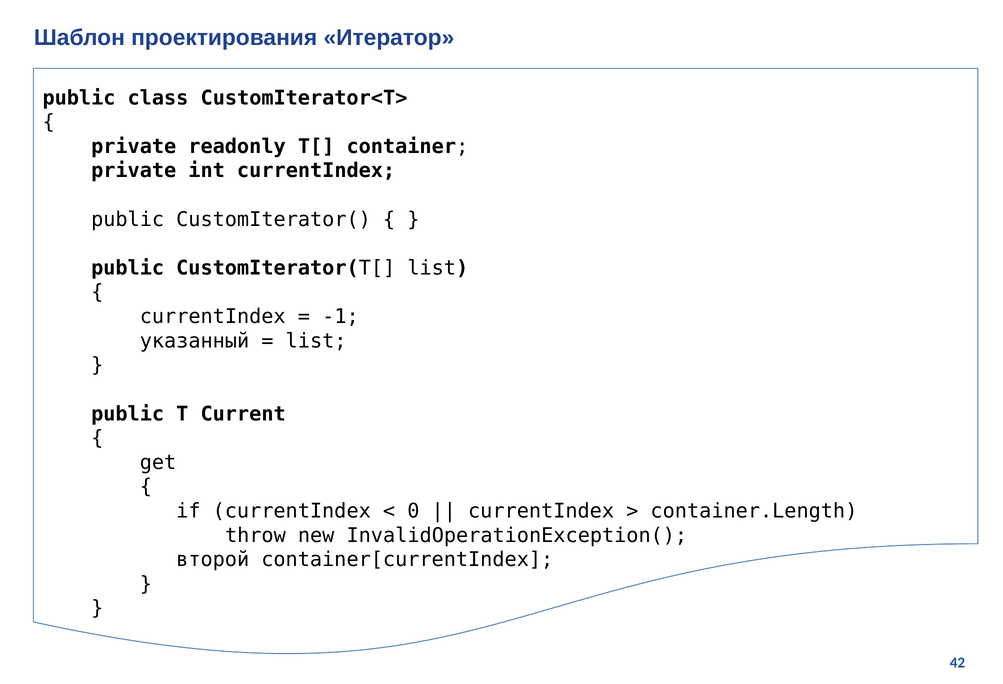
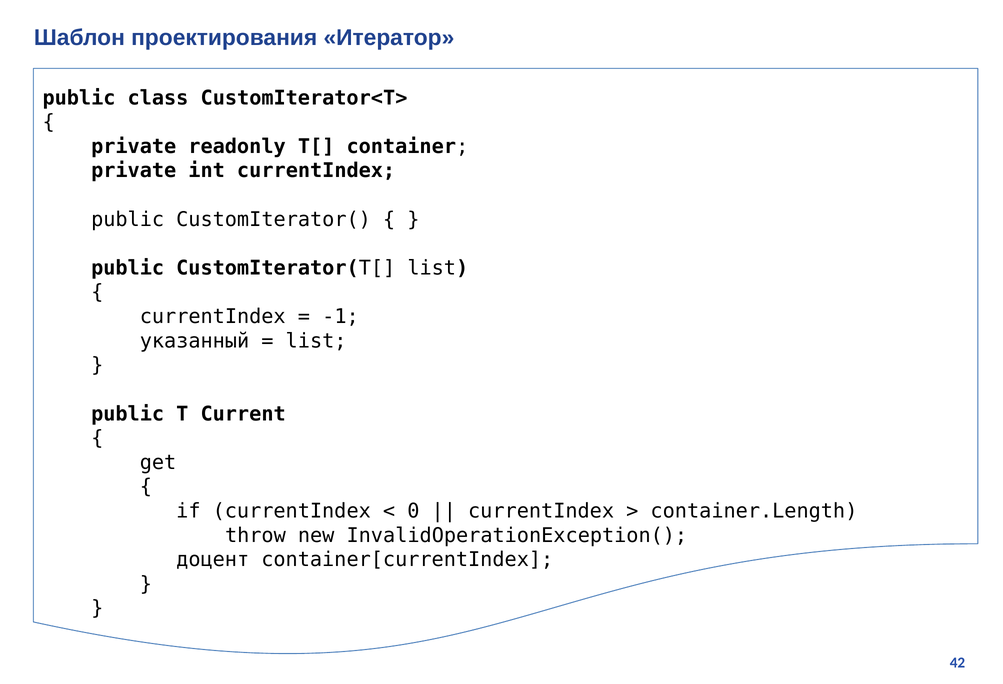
второй: второй -> доцент (213, 560)
